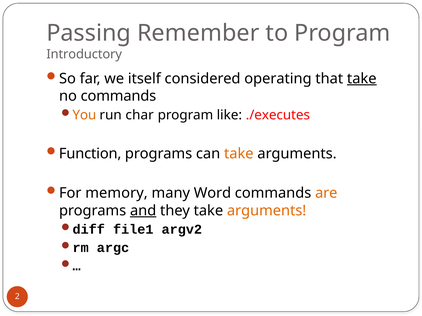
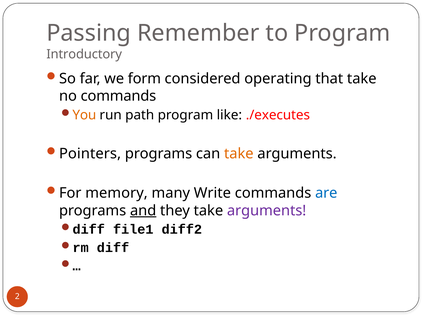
itself: itself -> form (144, 79)
take underline: present -> none (362, 79)
char: char -> path (140, 115)
Function: Function -> Pointers (90, 154)
Word: Word -> Write (212, 193)
are colour: orange -> blue (326, 193)
arguments colour: orange -> purple (267, 211)
argv2: argv2 -> diff2 (182, 230)
argc: argc -> diff (113, 248)
